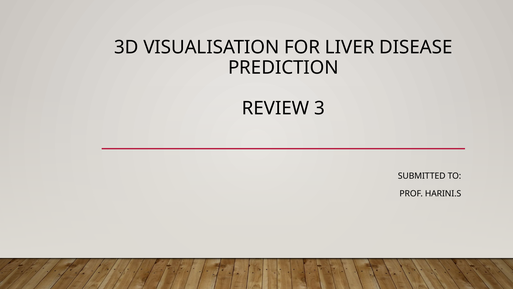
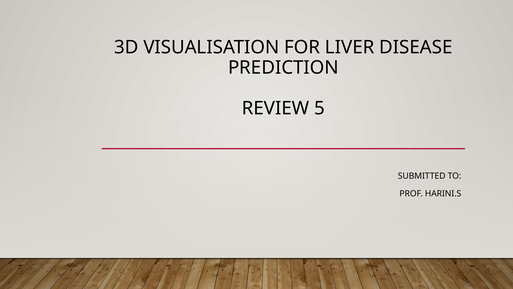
3: 3 -> 5 (320, 108)
